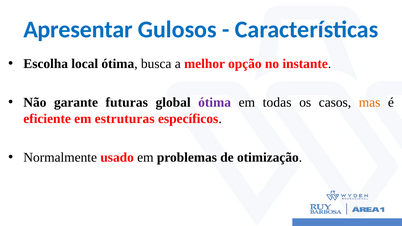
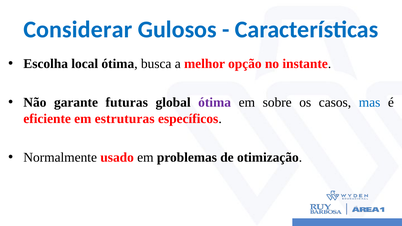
Apresentar: Apresentar -> Considerar (78, 30)
todas: todas -> sobre (277, 103)
mas colour: orange -> blue (370, 103)
